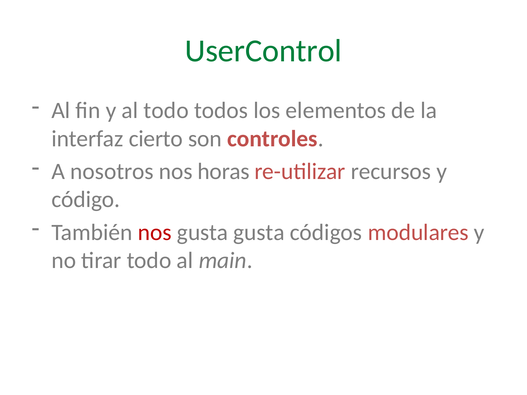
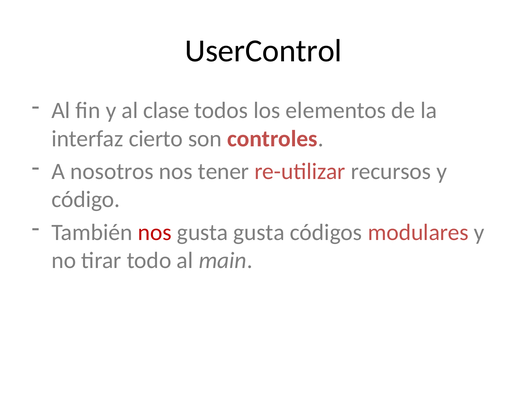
UserControl colour: green -> black (263, 51)
al todo: todo -> clase (166, 111)
horas: horas -> tener (224, 172)
